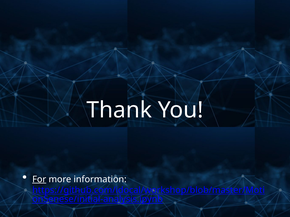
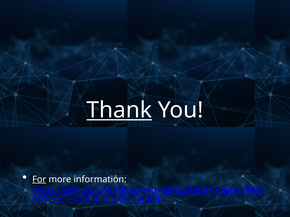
Thank underline: none -> present (119, 110)
